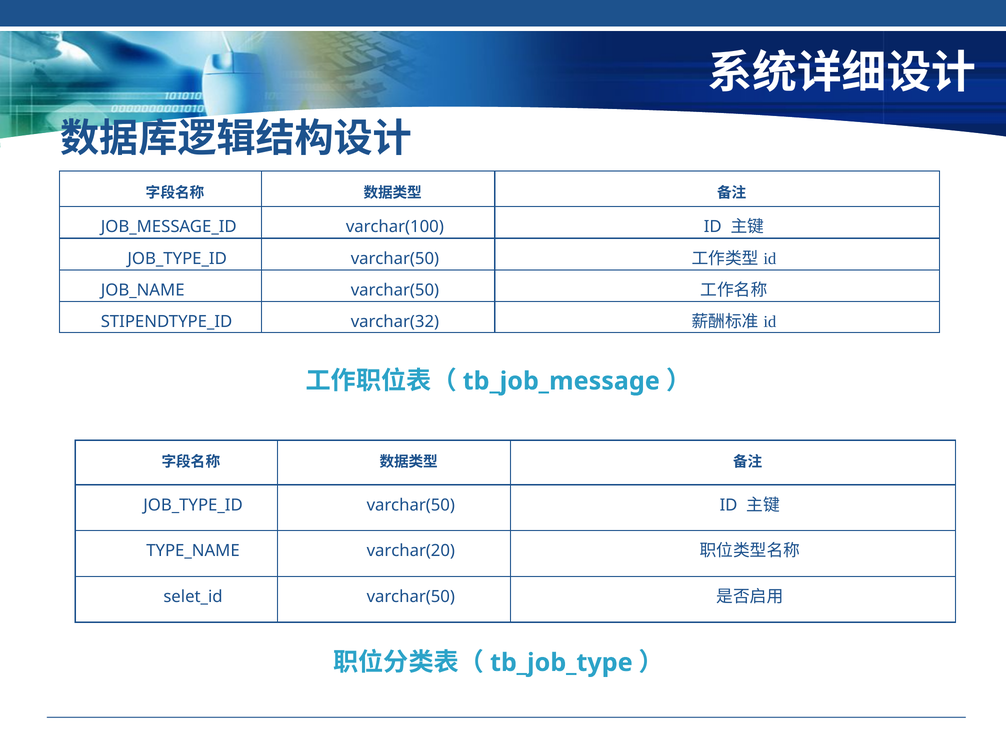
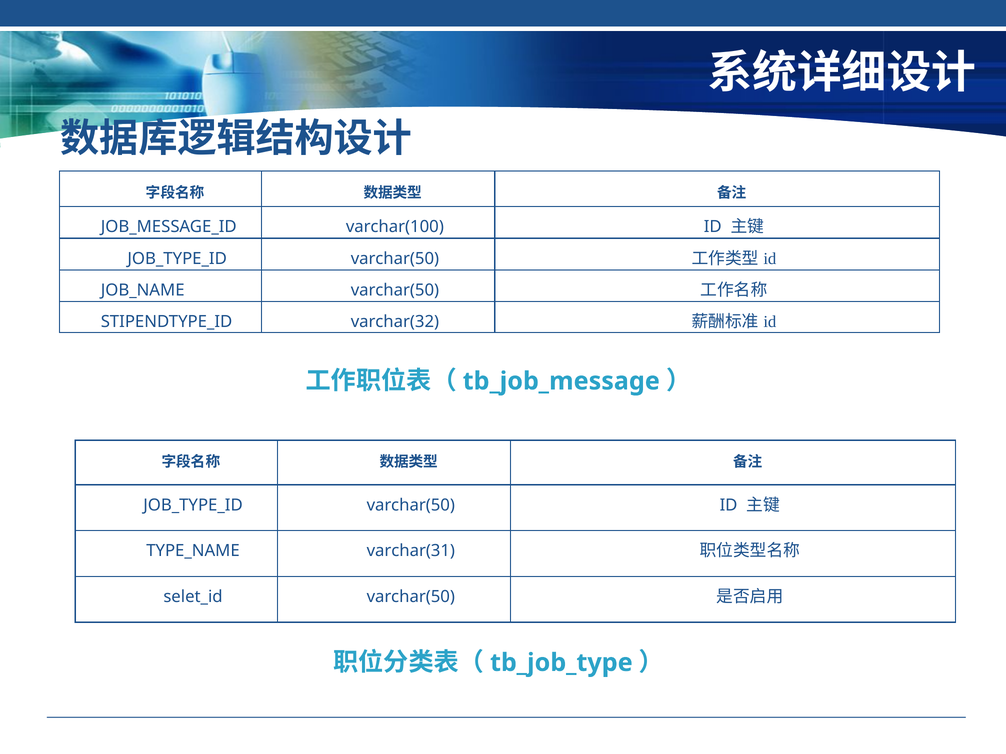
varchar(20: varchar(20 -> varchar(31 (411, 551)
